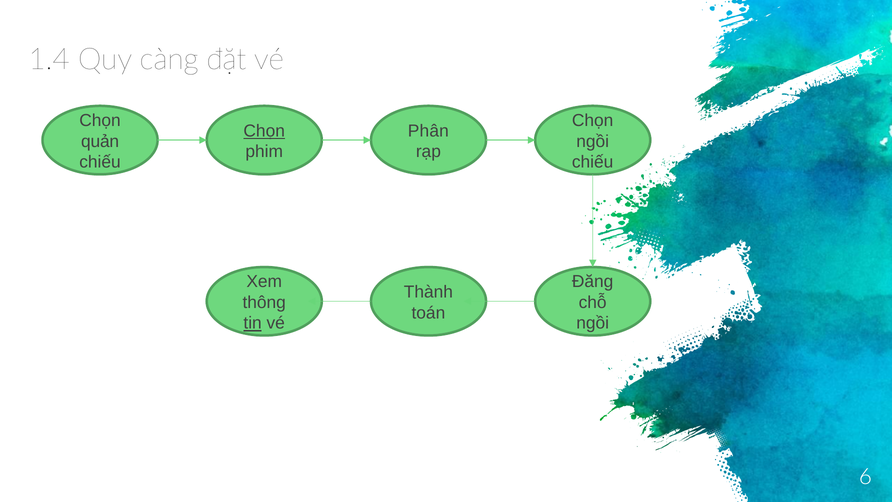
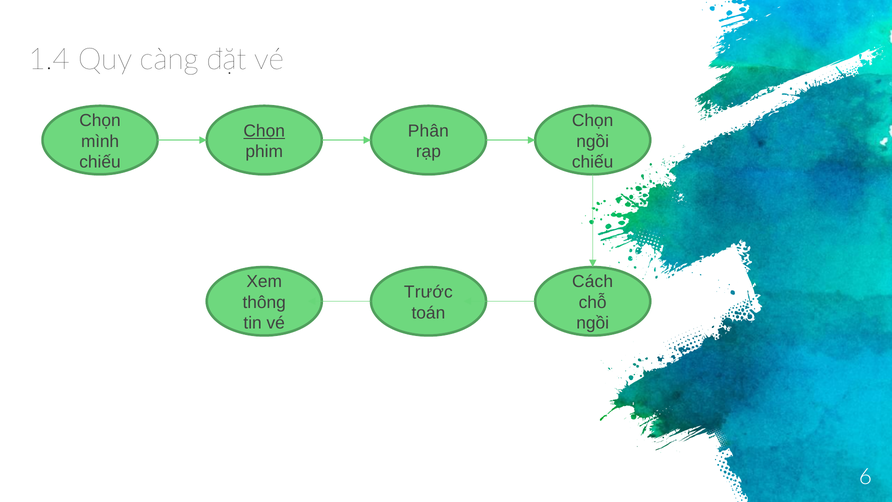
quản: quản -> mình (100, 141)
Đăng: Đăng -> Cách (593, 281)
Thành: Thành -> Trước (428, 292)
tin underline: present -> none (253, 323)
